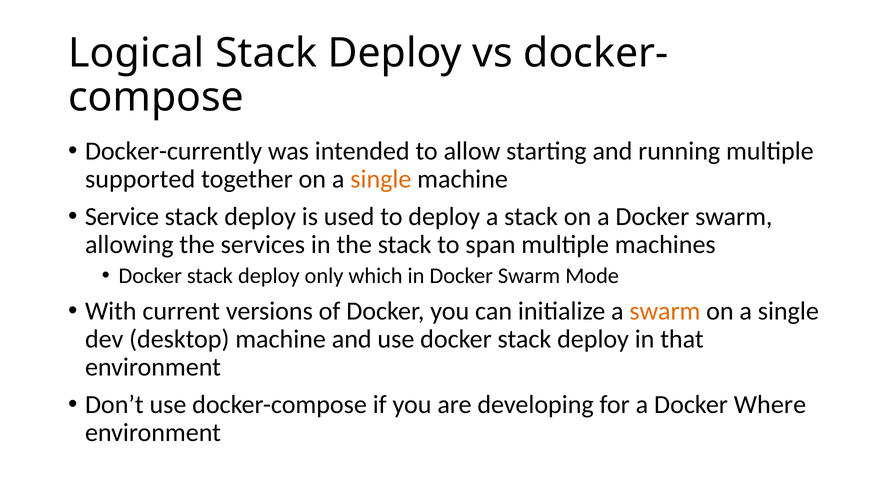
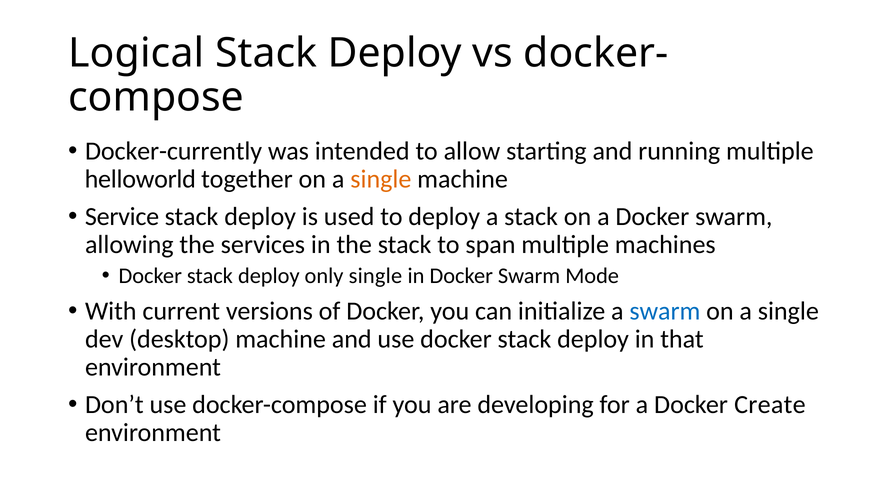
supported: supported -> helloworld (140, 179)
only which: which -> single (375, 276)
swarm colour: orange -> blue (665, 311)
Where: Where -> Create (770, 405)
